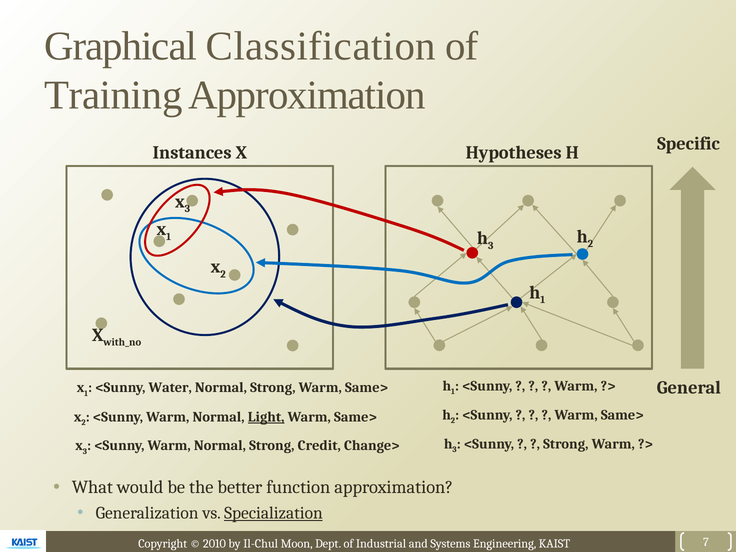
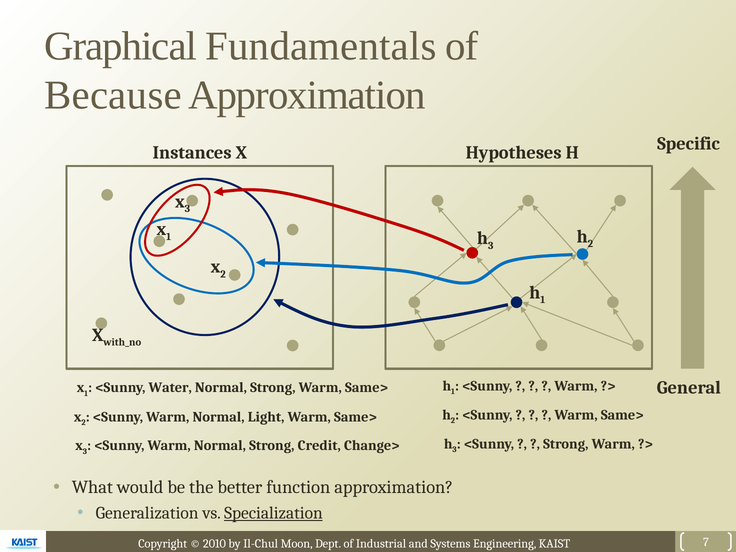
Classification: Classification -> Fundamentals (321, 46)
Training: Training -> Because (113, 95)
Light underline: present -> none (266, 417)
